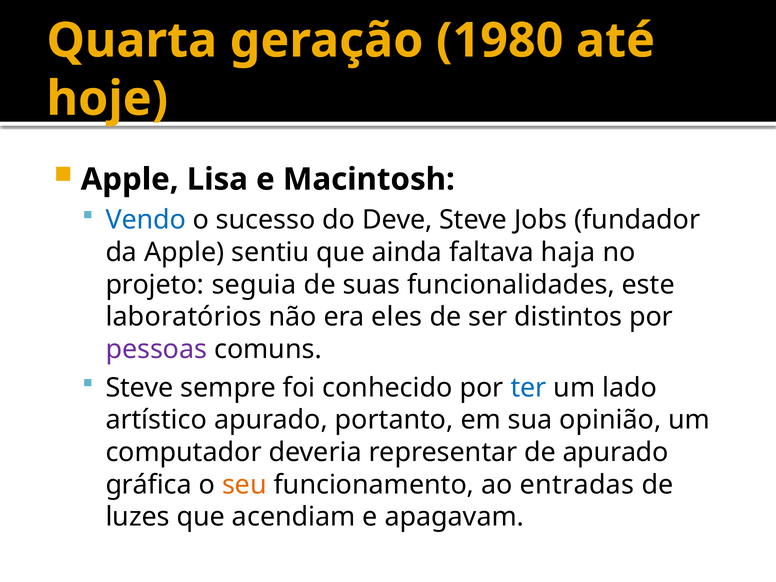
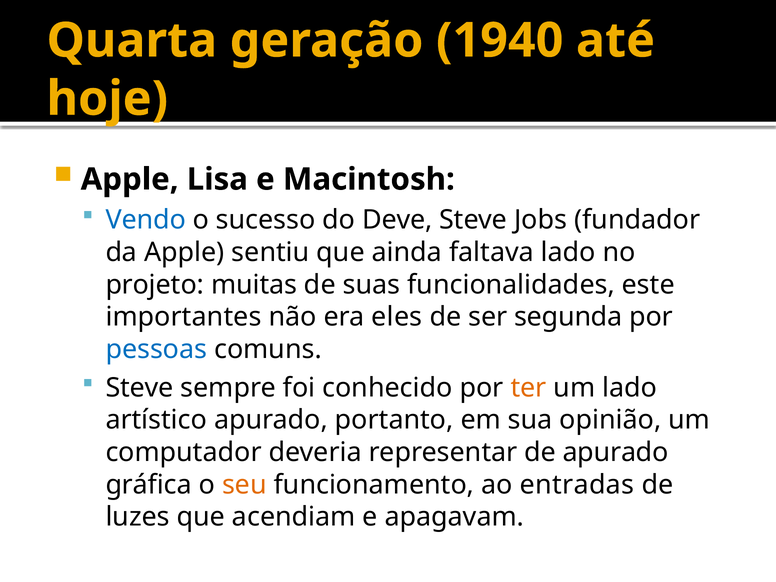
1980: 1980 -> 1940 (500, 41)
faltava haja: haja -> lado (568, 252)
seguia: seguia -> muitas (254, 285)
laboratórios: laboratórios -> importantes (184, 317)
distintos: distintos -> segunda (568, 317)
pessoas colour: purple -> blue (156, 349)
ter colour: blue -> orange (528, 388)
